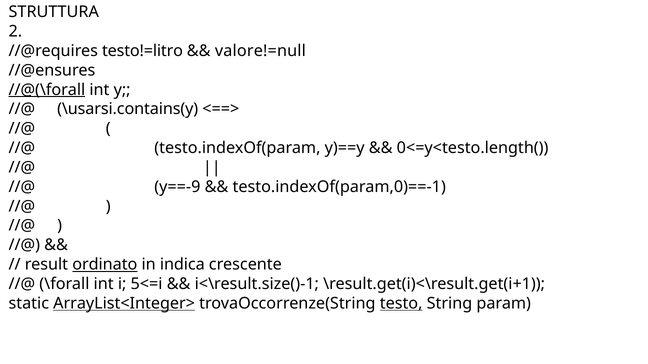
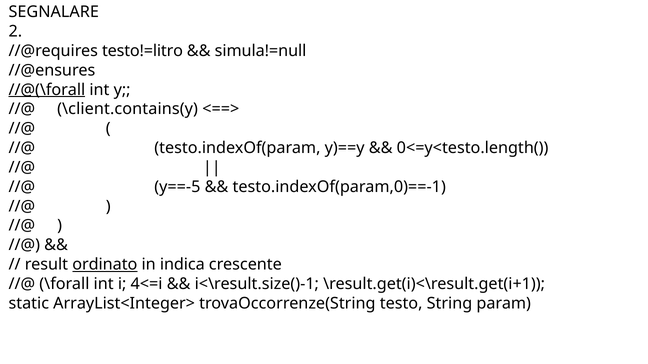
STRUTTURA: STRUTTURA -> SEGNALARE (54, 12)
valore!=null: valore!=null -> simula!=null (261, 51)
\usarsi.contains(y: \usarsi.contains(y -> \client.contains(y (128, 109)
y==-9: y==-9 -> y==-5 (177, 187)
5<=i: 5<=i -> 4<=i (147, 284)
ArrayList<Integer> underline: present -> none (124, 304)
testo underline: present -> none (401, 304)
